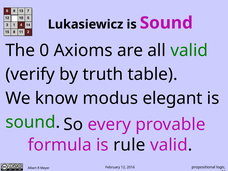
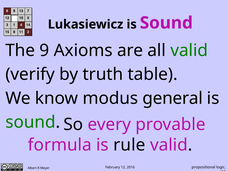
0: 0 -> 9 (44, 50)
elegant: elegant -> general (173, 98)
